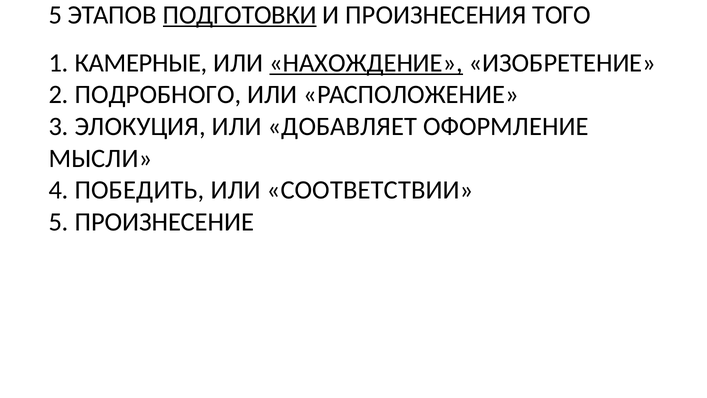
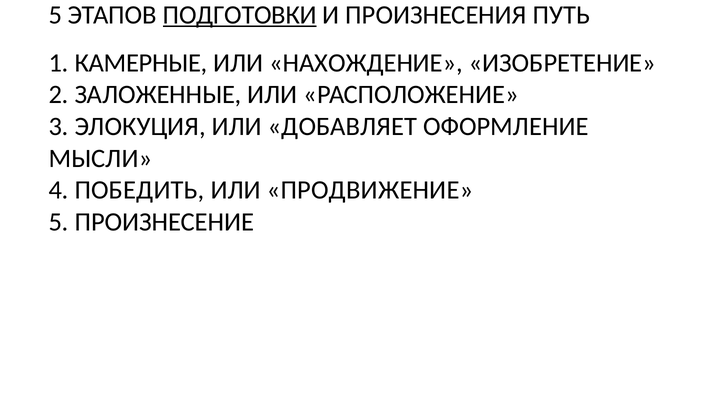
ТОГО: ТОГО -> ПУТЬ (562, 15)
НАХОЖДЕНИЕ underline: present -> none (366, 63)
ПОДРОБНОГО: ПОДРОБНОГО -> ЗАЛОЖЕННЫЕ (158, 95)
СООТВЕТСТВИИ: СООТВЕТСТВИИ -> ПРОДВИЖЕНИЕ (370, 190)
